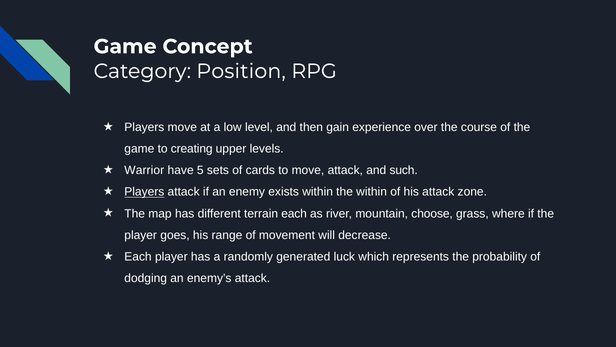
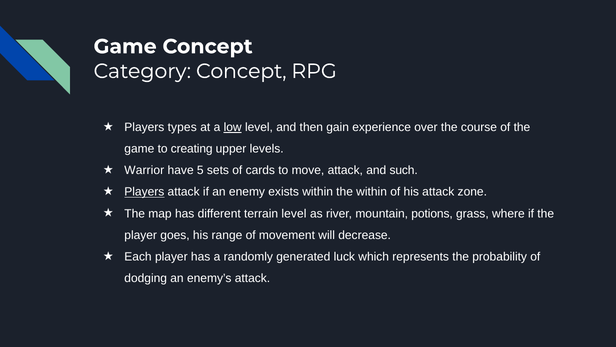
Category Position: Position -> Concept (241, 71)
Players move: move -> types (182, 127)
low underline: none -> present (233, 127)
terrain each: each -> level (294, 213)
choose: choose -> potions (432, 213)
